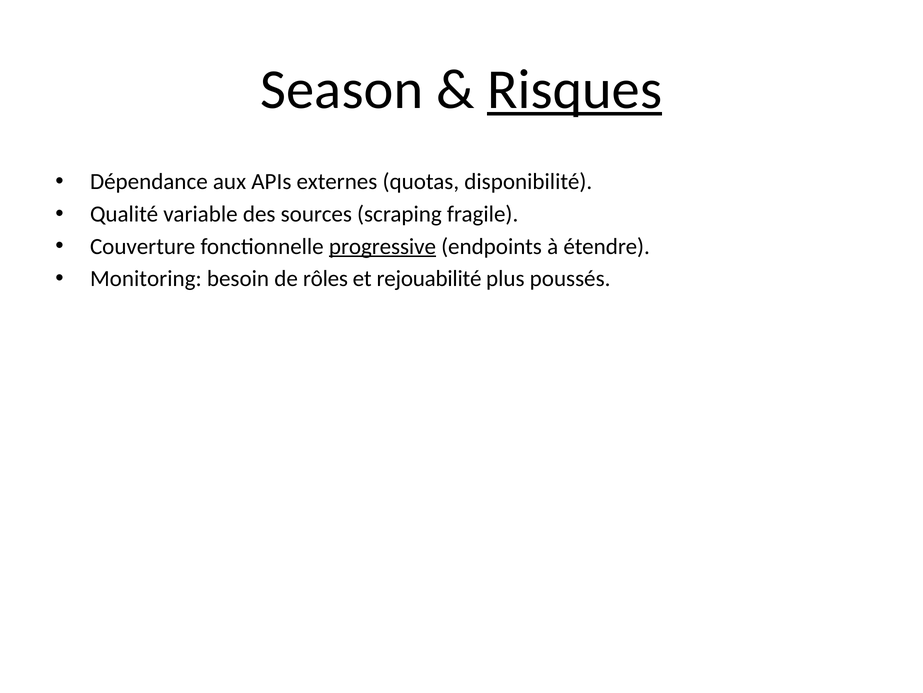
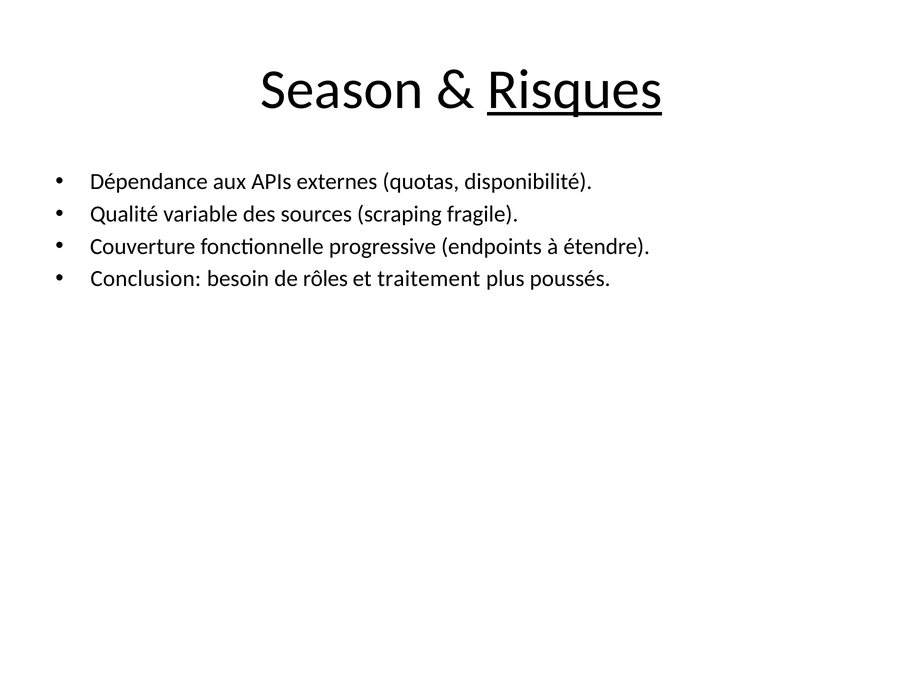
progressive underline: present -> none (382, 246)
Monitoring: Monitoring -> Conclusion (146, 279)
rejouabilité: rejouabilité -> traitement (429, 279)
